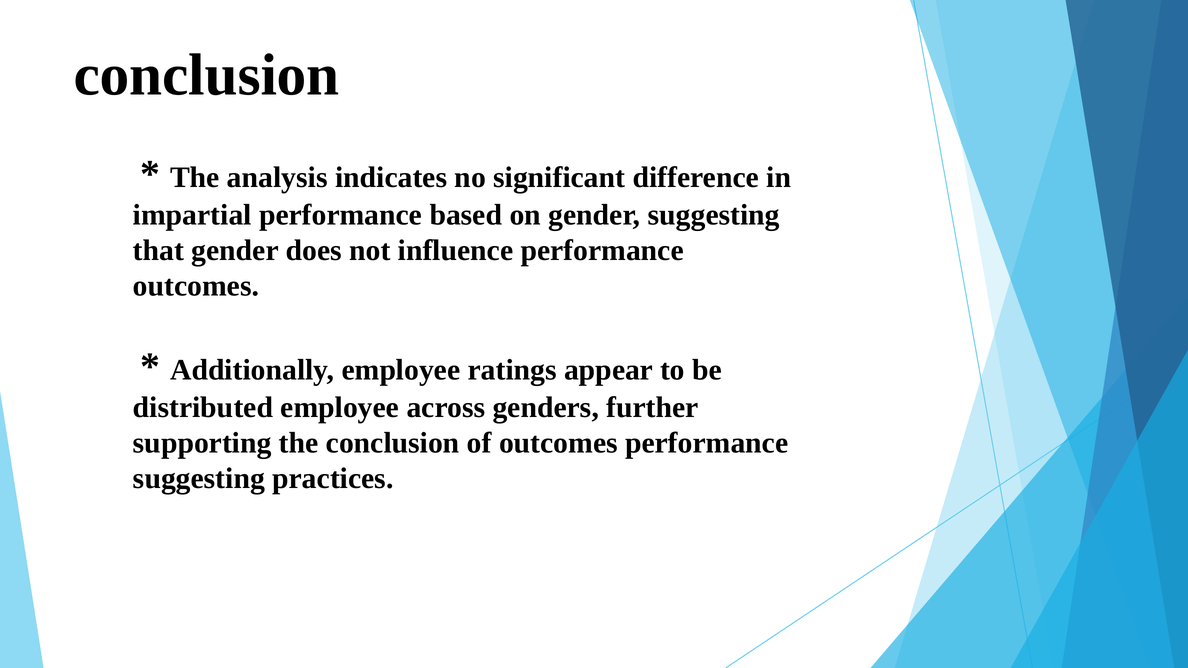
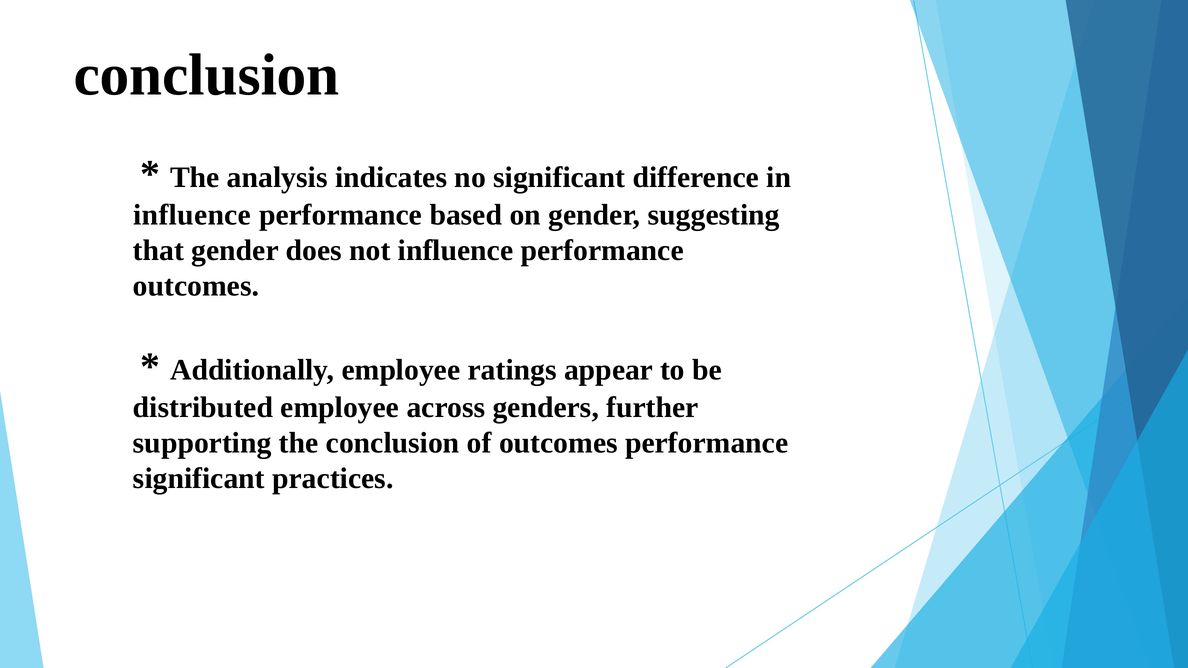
impartial: impartial -> influence (192, 215)
suggesting: suggesting -> significant (199, 479)
